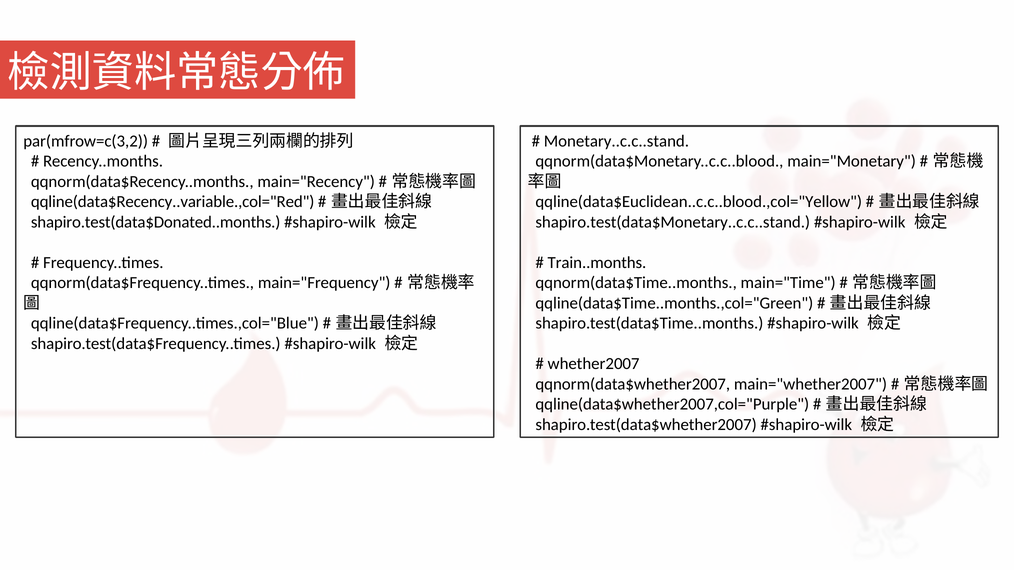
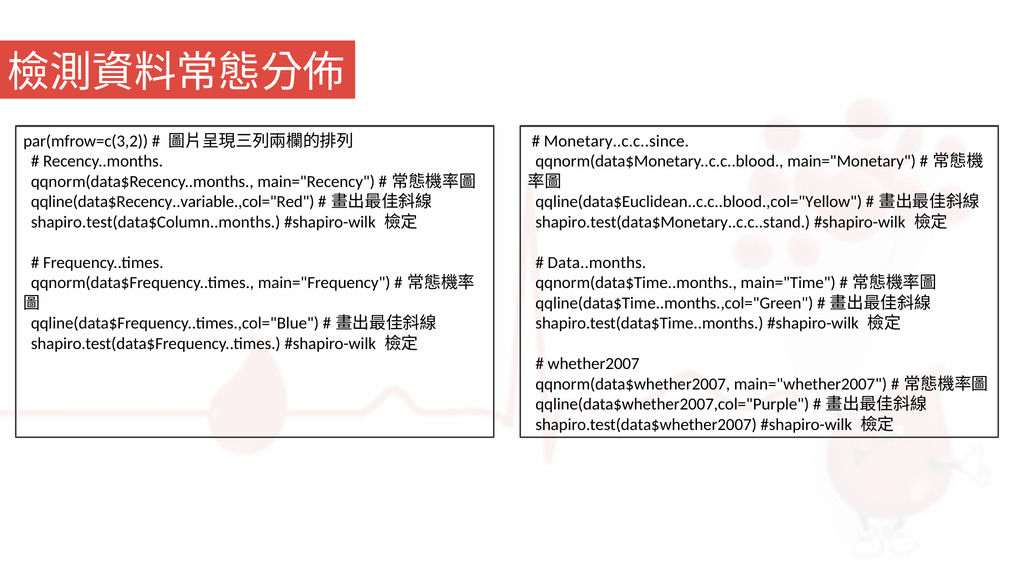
Monetary..c.c..stand: Monetary..c.c..stand -> Monetary..c.c..since (616, 141)
shapiro.test(data$Donated..months: shapiro.test(data$Donated..months -> shapiro.test(data$Column..months (156, 222)
Train..months: Train..months -> Data..months (597, 263)
